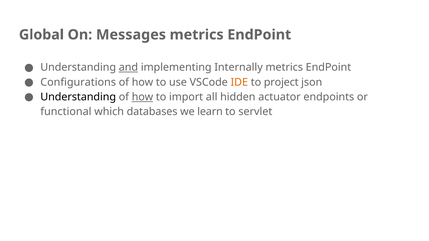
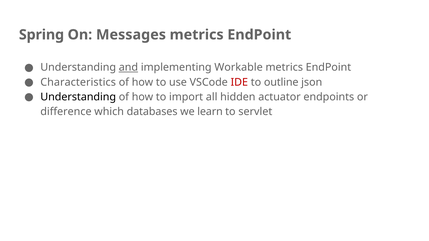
Global: Global -> Spring (41, 35)
Internally: Internally -> Workable (239, 67)
Configurations: Configurations -> Characteristics (78, 82)
IDE colour: orange -> red (239, 82)
project: project -> outline (281, 82)
how underline: present -> none (142, 97)
functional: functional -> difference (66, 112)
